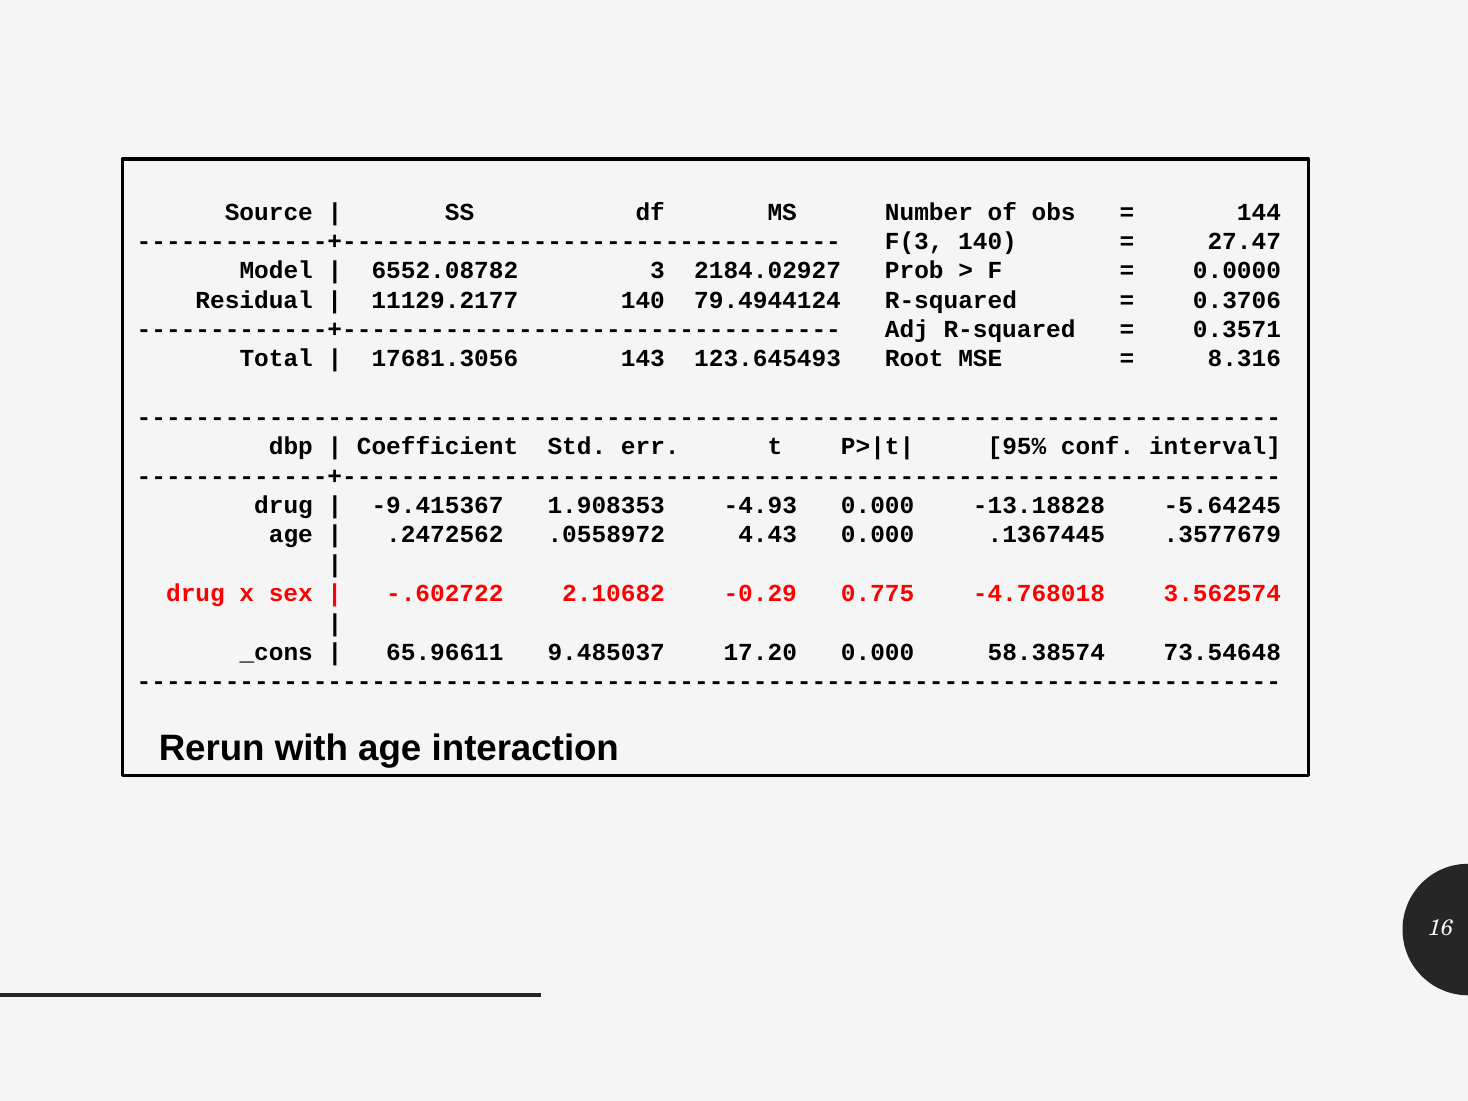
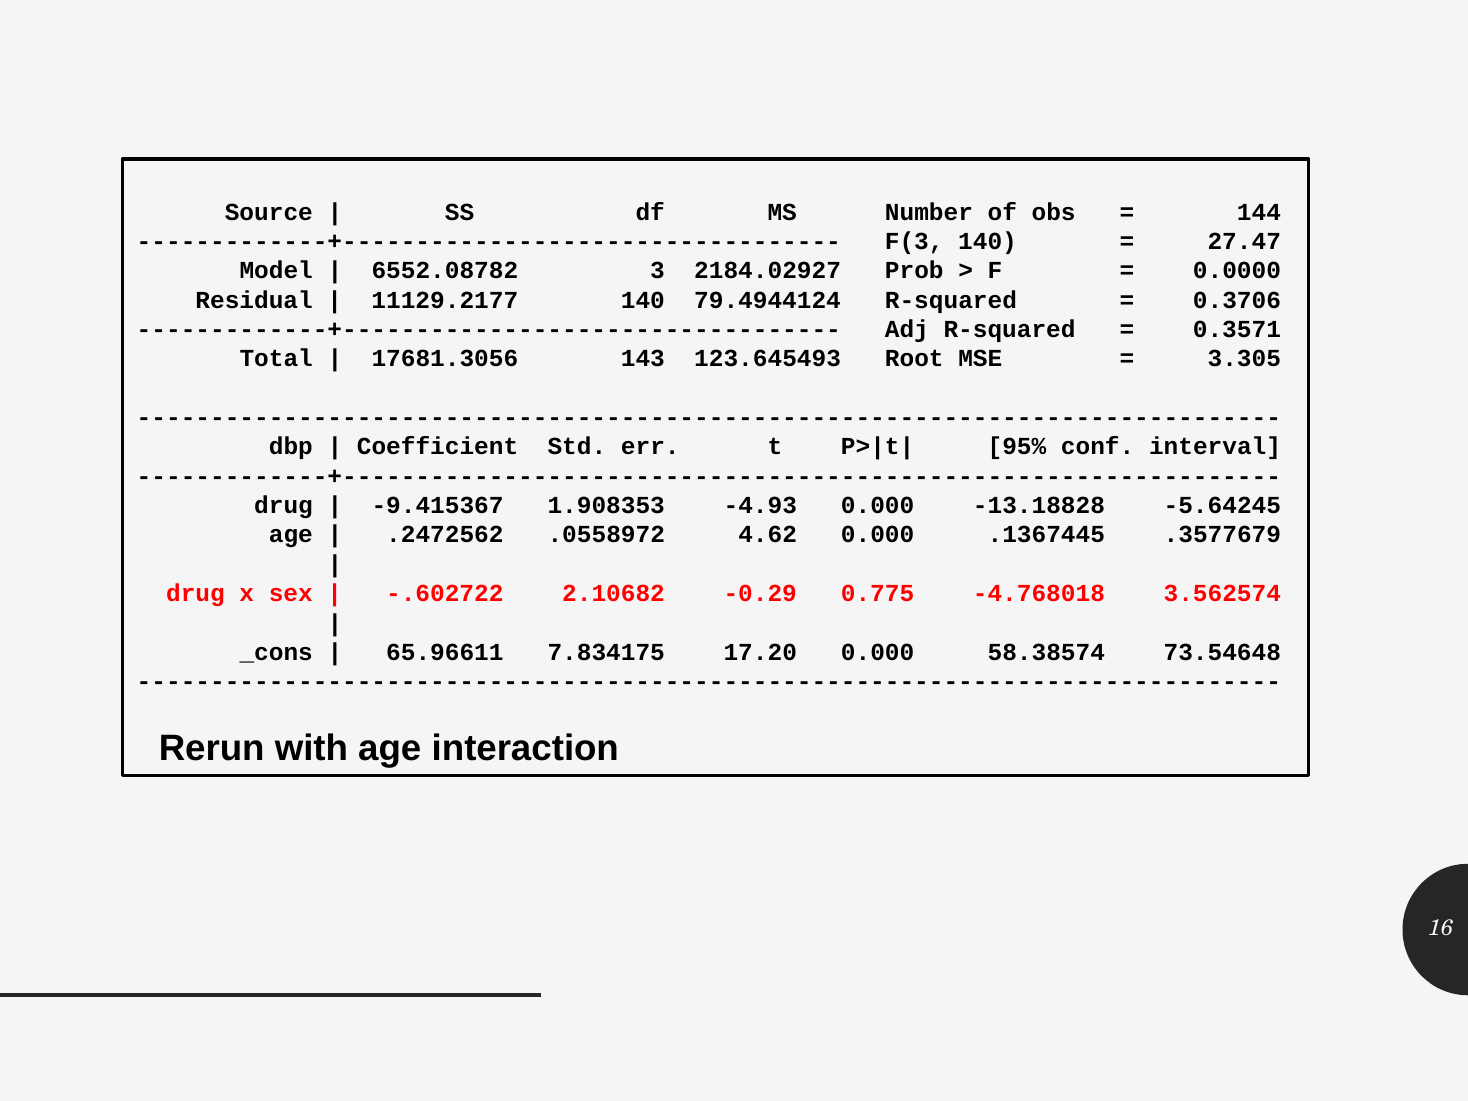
8.316: 8.316 -> 3.305 (1244, 359)
4.43: 4.43 -> 4.62 (768, 535)
9.485037: 9.485037 -> 7.834175 (606, 652)
